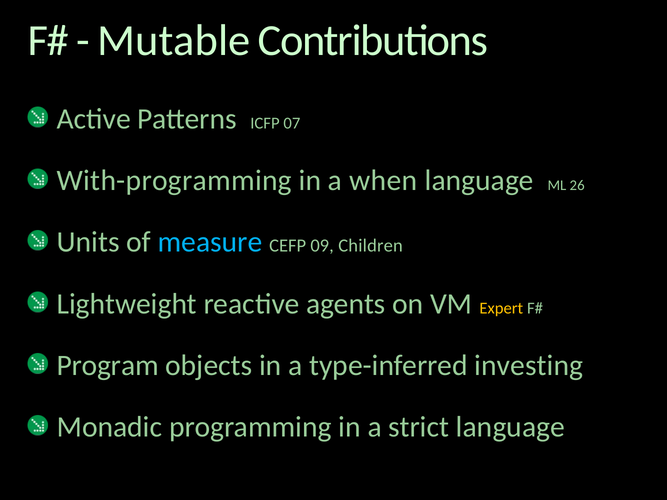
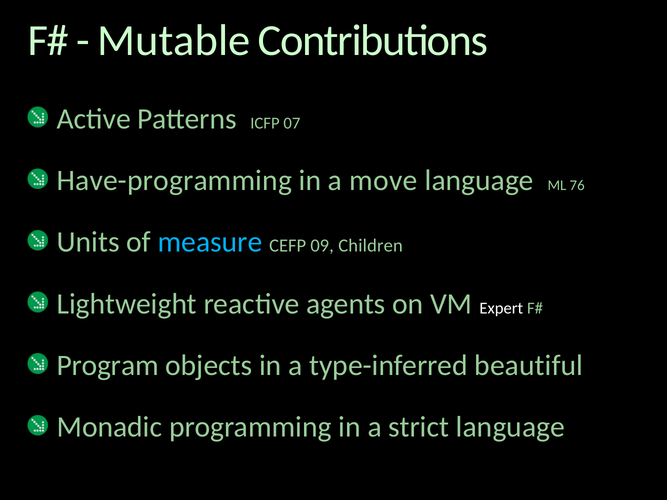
With-programming: With-programming -> Have-programming (174, 181)
when: when -> move (383, 181)
26: 26 -> 76 (577, 185)
Expert colour: yellow -> white (501, 308)
investing: investing -> beautiful (529, 366)
